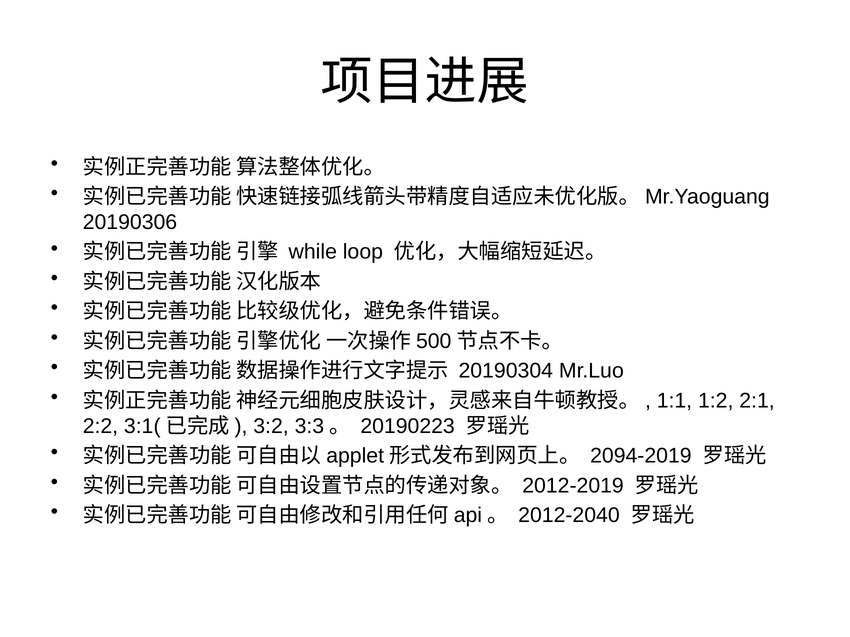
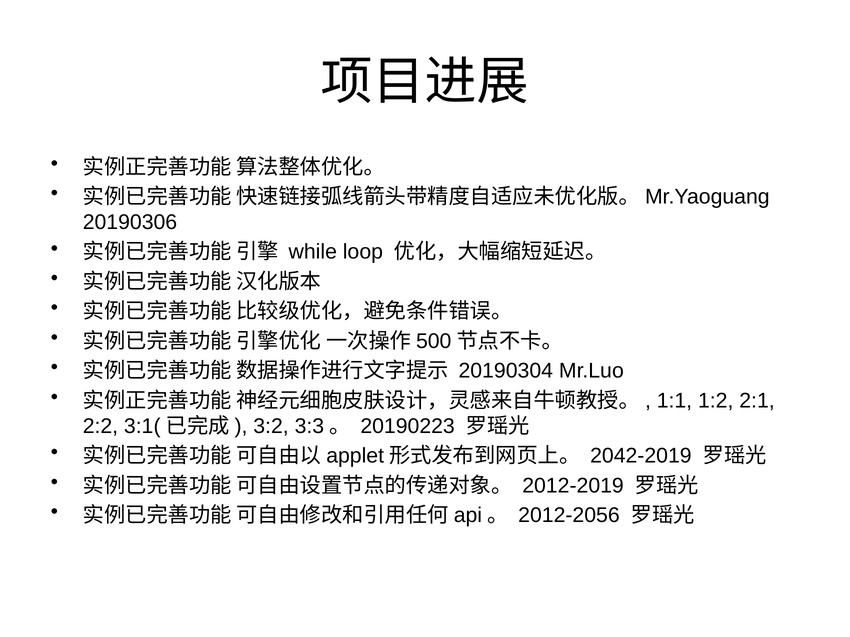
2094-2019: 2094-2019 -> 2042-2019 (641, 456)
2012-2040: 2012-2040 -> 2012-2056 (569, 516)
